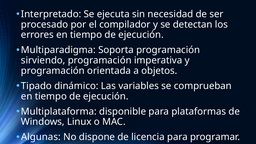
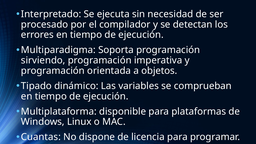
Algunas: Algunas -> Cuantas (41, 137)
